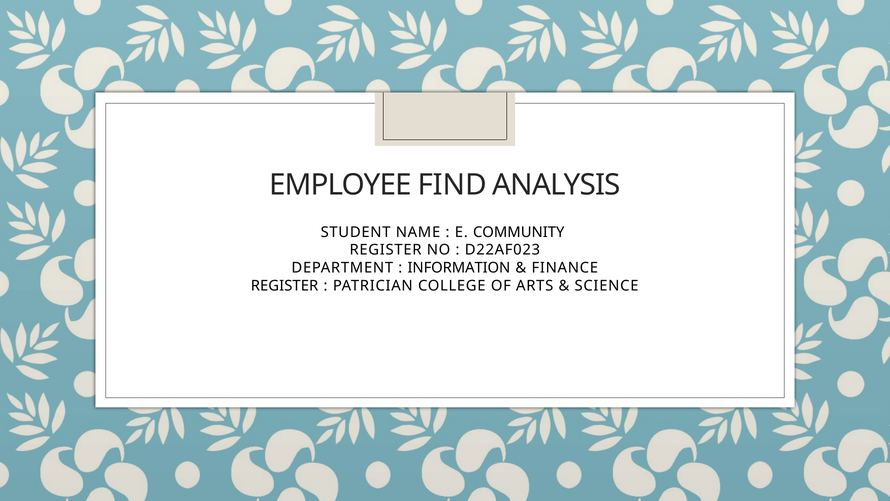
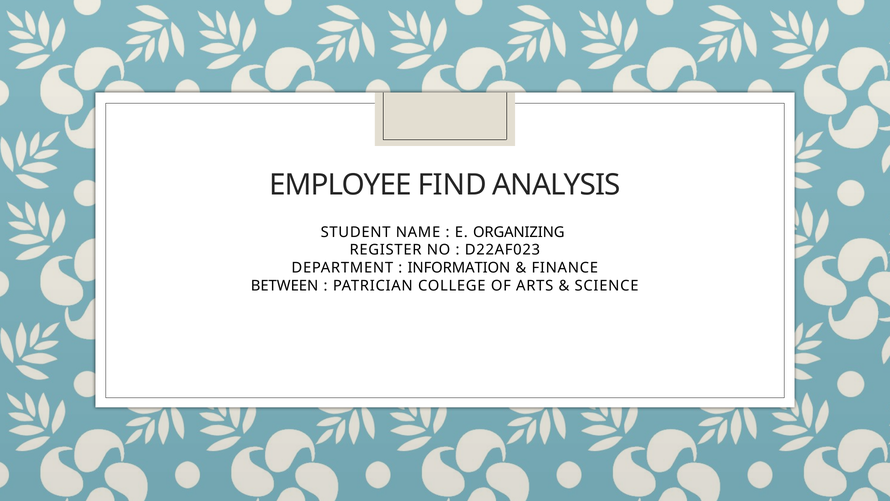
COMMUNITY: COMMUNITY -> ORGANIZING (519, 232)
REGISTER: REGISTER -> BETWEEN (285, 285)
